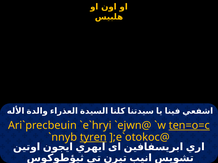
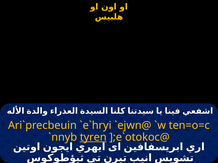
ten=o=c underline: present -> none (189, 126)
